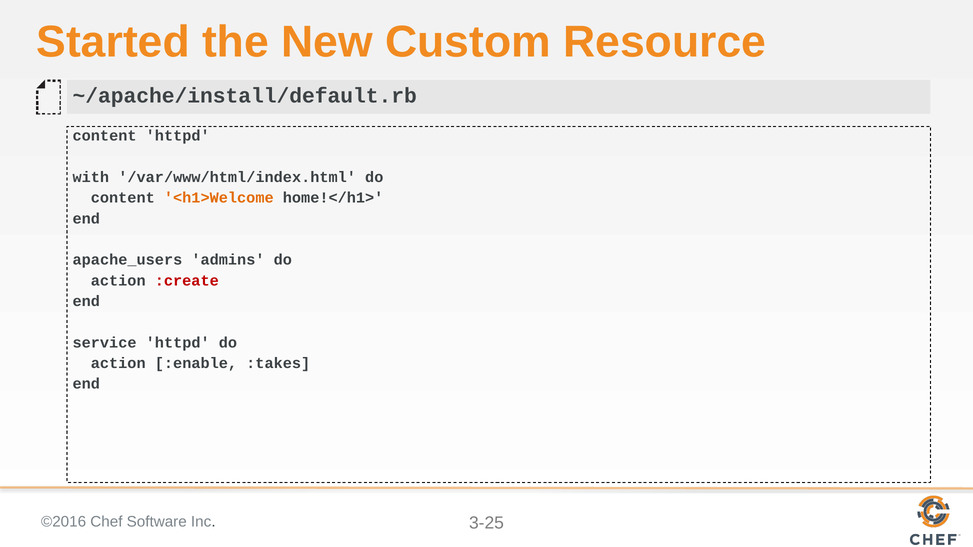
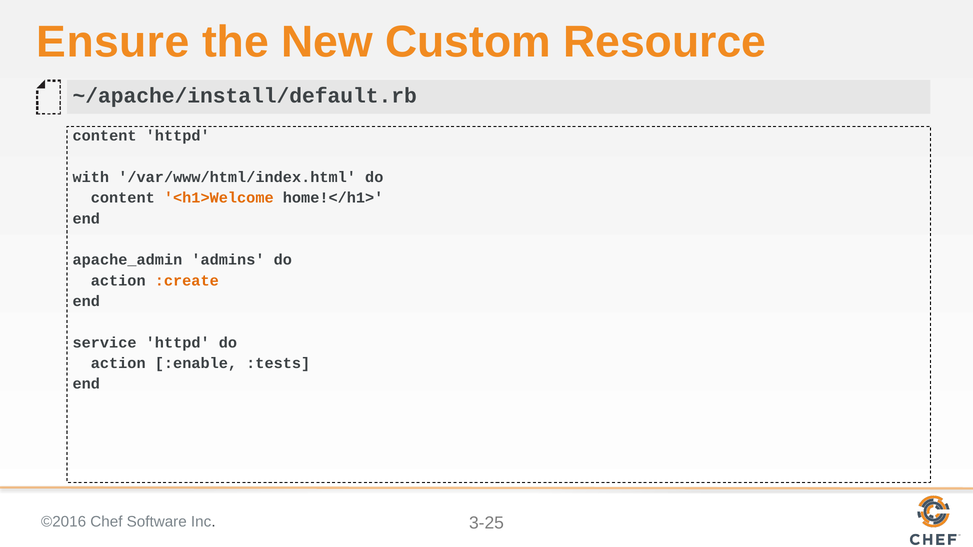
Started: Started -> Ensure (113, 42)
apache_users: apache_users -> apache_admin (127, 260)
:create colour: red -> orange (187, 281)
:takes: :takes -> :tests (278, 363)
